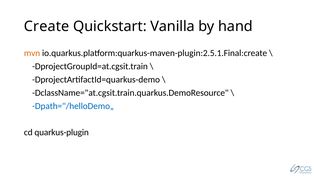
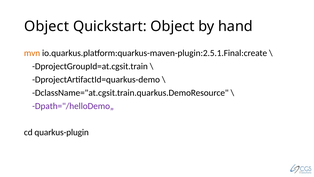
Create: Create -> Object (47, 26)
Quickstart Vanilla: Vanilla -> Object (173, 26)
Dpath="/helloDemo„ colour: blue -> purple (73, 106)
